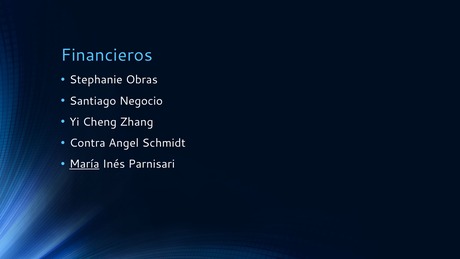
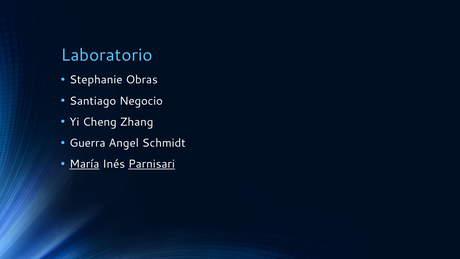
Financieros: Financieros -> Laboratorio (107, 55)
Contra: Contra -> Guerra (87, 143)
Parnisari underline: none -> present (152, 164)
